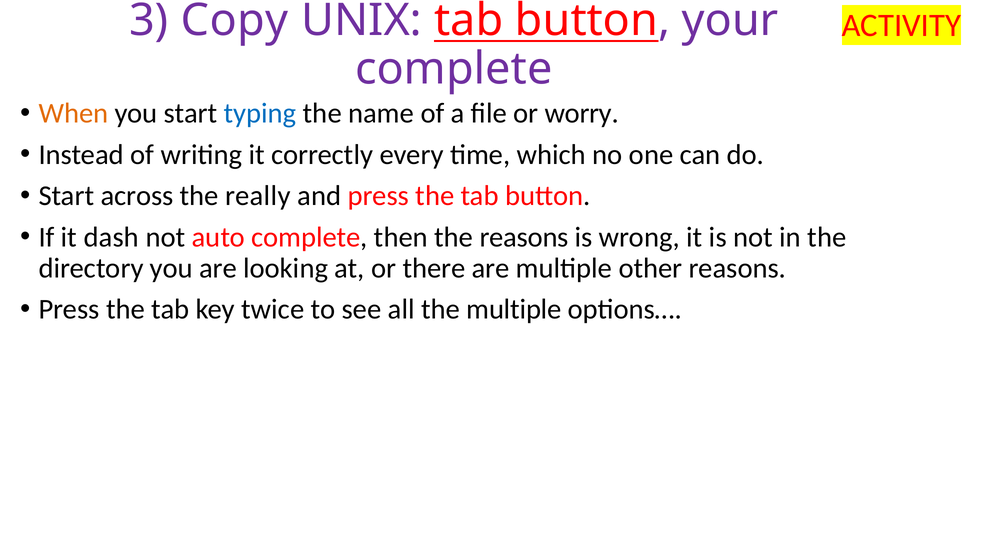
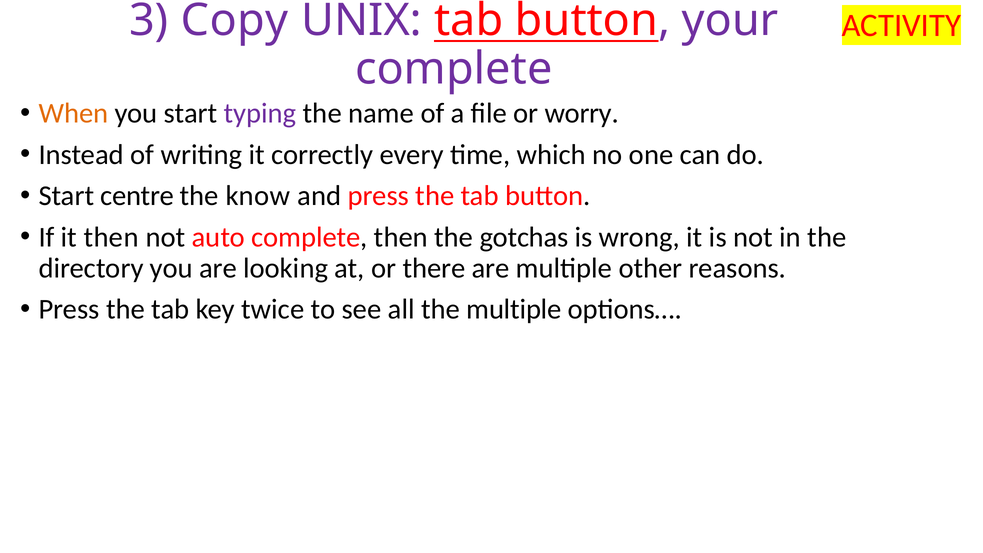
typing colour: blue -> purple (260, 113)
across: across -> centre (137, 196)
really: really -> know (258, 196)
it dash: dash -> then (111, 237)
the reasons: reasons -> gotchas (524, 237)
